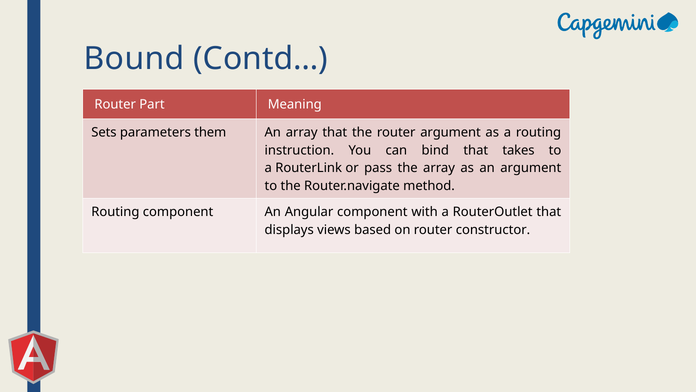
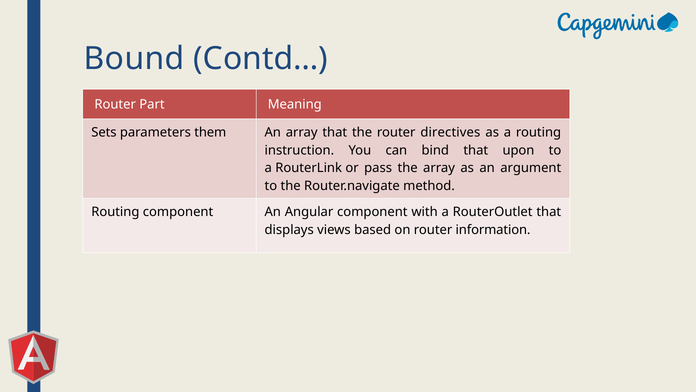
router argument: argument -> directives (450, 132)
takes: takes -> upon (518, 150)
constructor: constructor -> information (493, 230)
